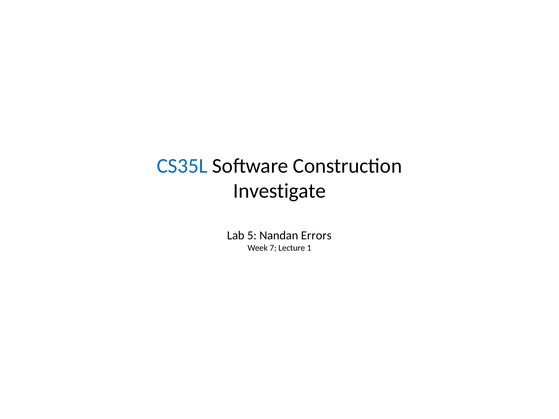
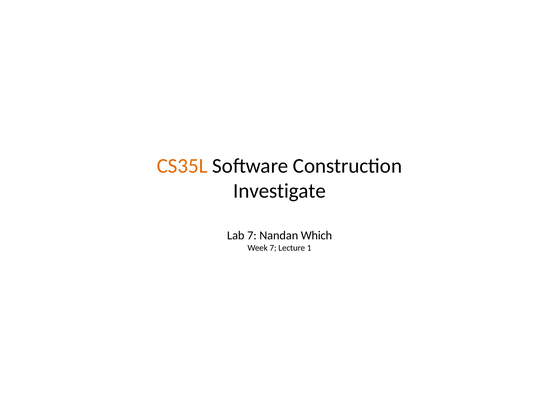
CS35L colour: blue -> orange (182, 166)
Lab 5: 5 -> 7 (252, 236)
Errors: Errors -> Which (316, 236)
